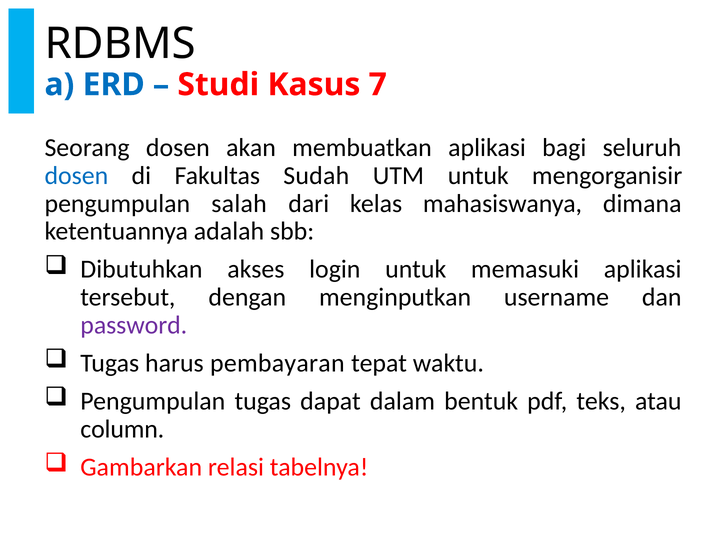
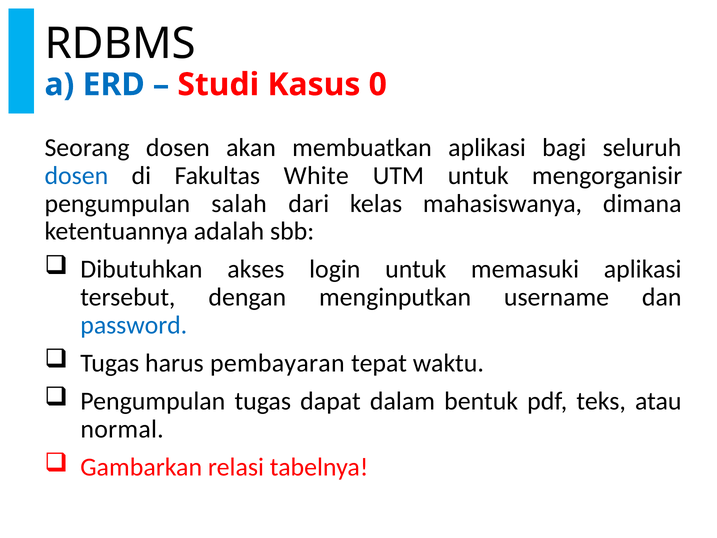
7: 7 -> 0 (378, 85)
Sudah: Sudah -> White (316, 175)
password colour: purple -> blue (134, 325)
column: column -> normal (122, 429)
